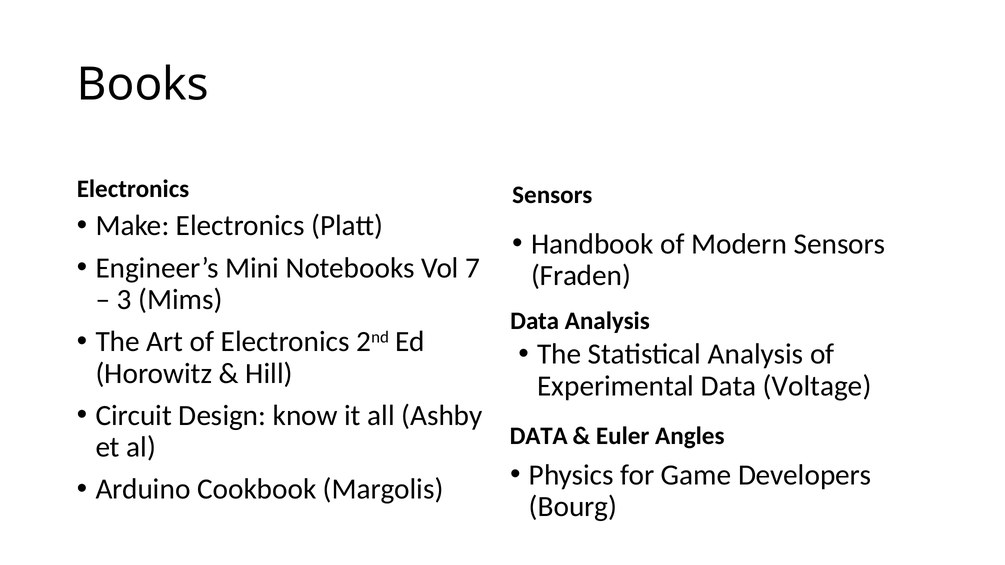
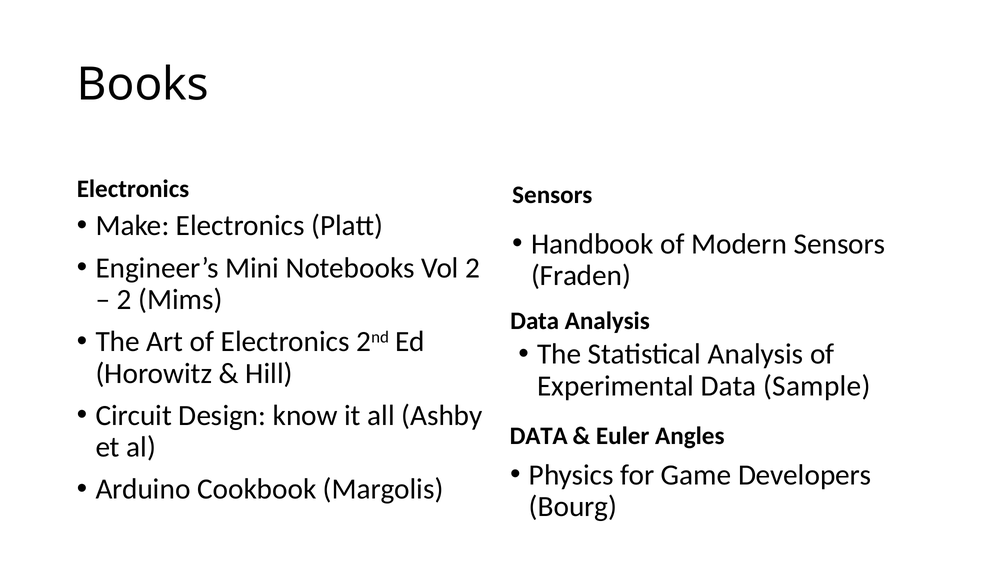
Vol 7: 7 -> 2 (473, 268)
3: 3 -> 2 (124, 300)
Voltage: Voltage -> Sample (817, 386)
